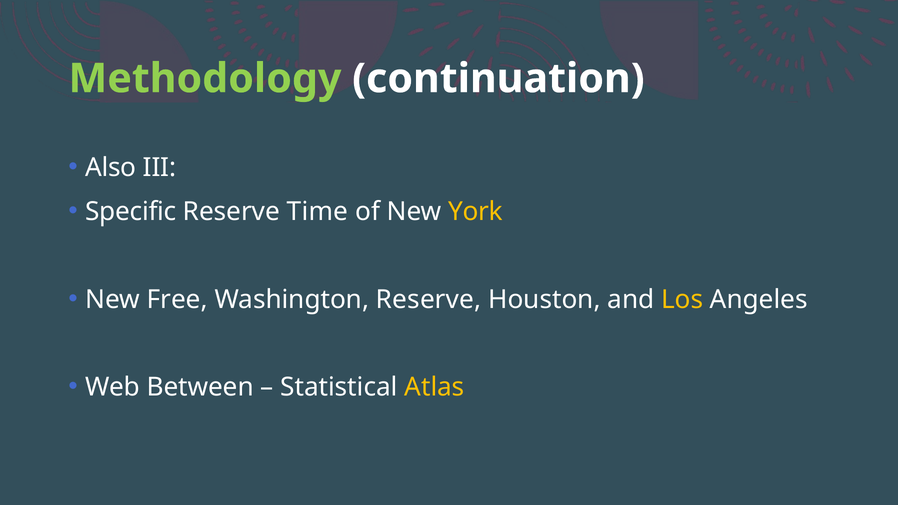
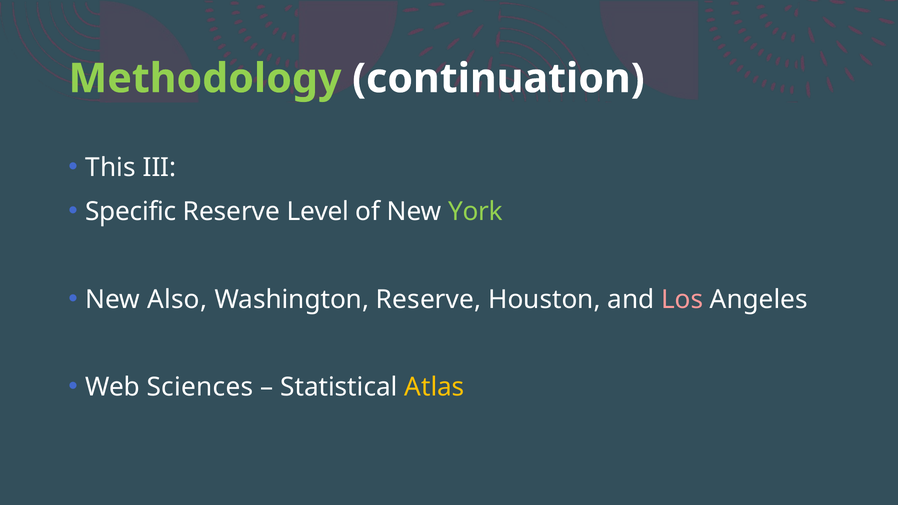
Also: Also -> This (111, 168)
Time: Time -> Level (318, 212)
York colour: yellow -> light green (475, 212)
Free: Free -> Also (177, 299)
Los colour: yellow -> pink (682, 299)
Between: Between -> Sciences (200, 387)
